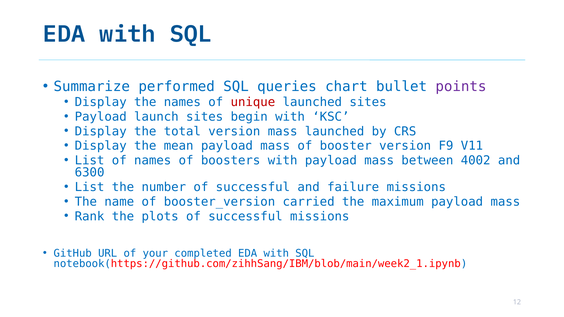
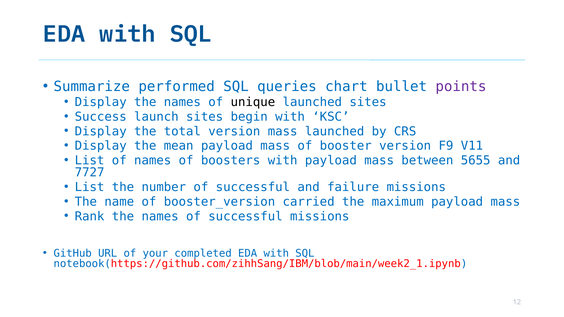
unique colour: red -> black (253, 102)
Payload: Payload -> Success (101, 117)
4002: 4002 -> 5655 (476, 161)
6300: 6300 -> 7727 (90, 173)
Rank the plots: plots -> names (160, 217)
